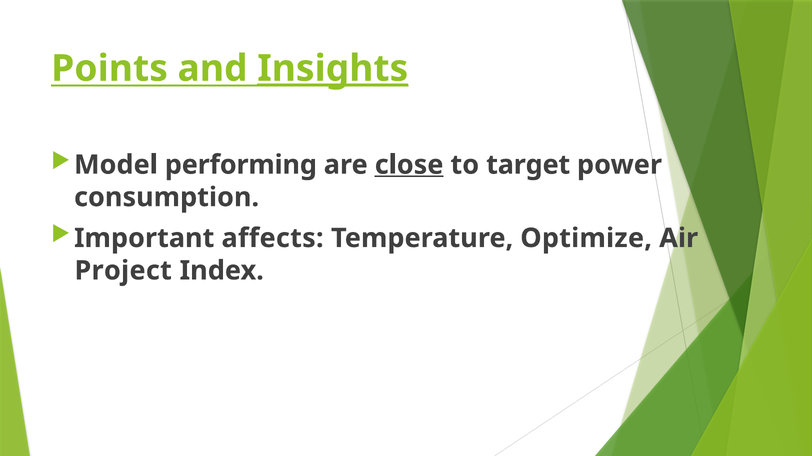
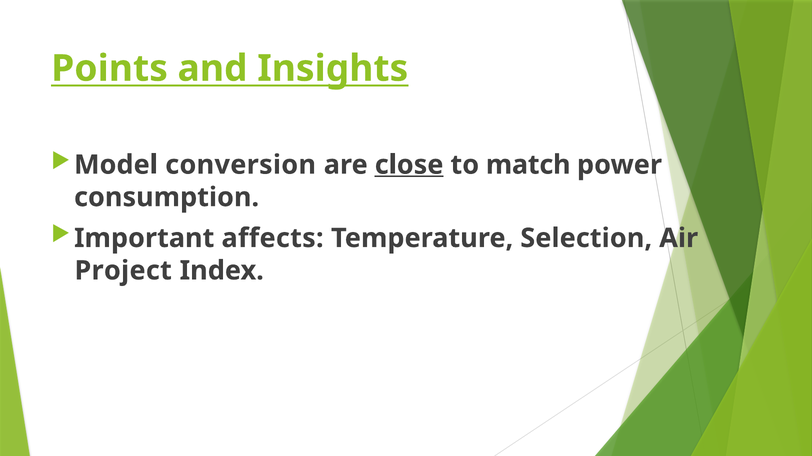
Insights underline: present -> none (333, 69)
performing: performing -> conversion (241, 165)
target: target -> match (528, 165)
Optimize: Optimize -> Selection (586, 239)
